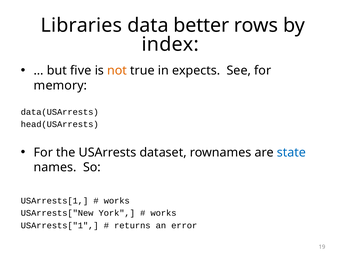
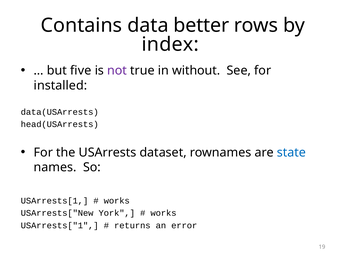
Libraries: Libraries -> Contains (81, 26)
not colour: orange -> purple (117, 71)
expects: expects -> without (196, 71)
memory: memory -> installed (60, 86)
